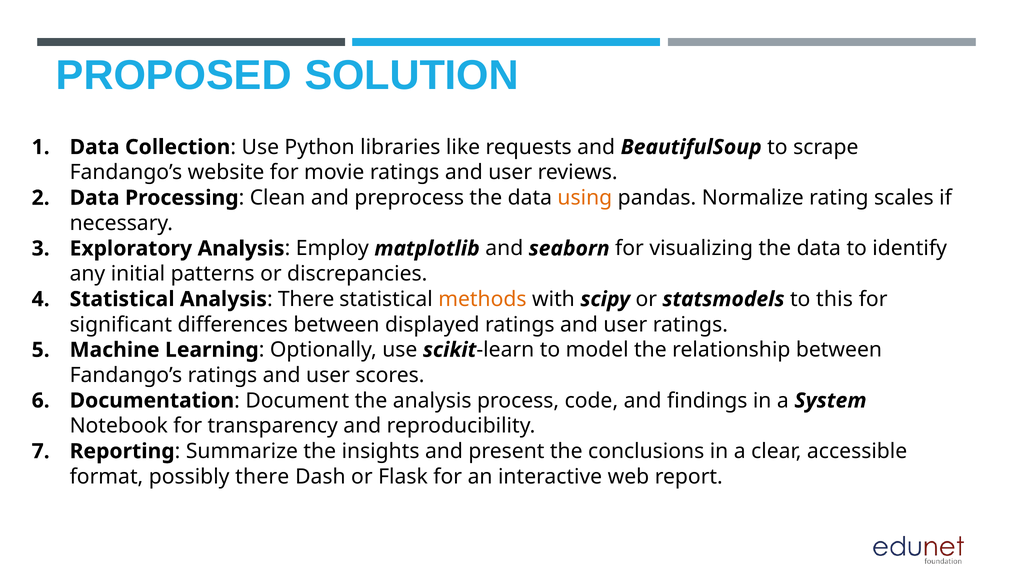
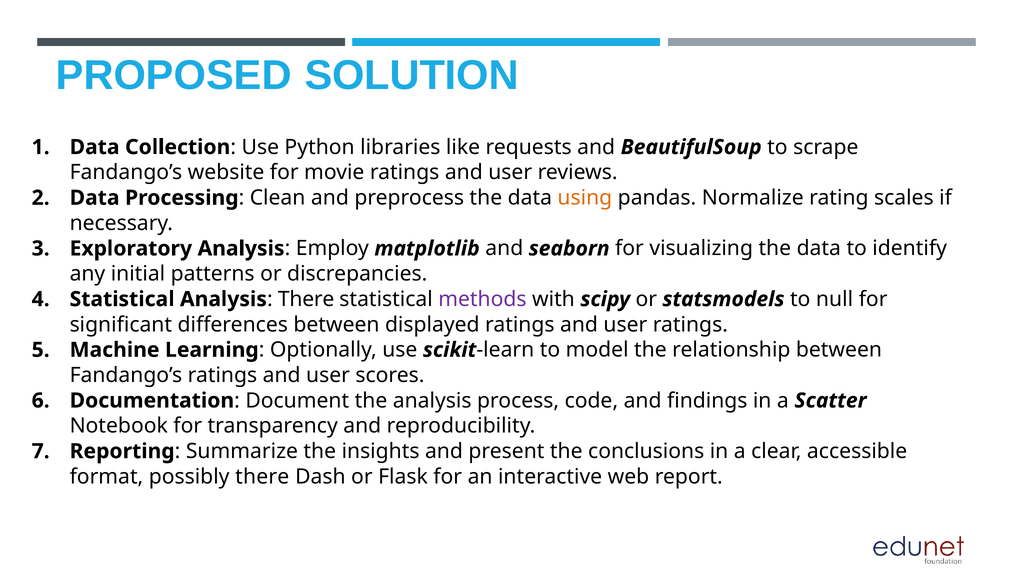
methods colour: orange -> purple (482, 299)
this: this -> null (835, 299)
System: System -> Scatter (830, 400)
